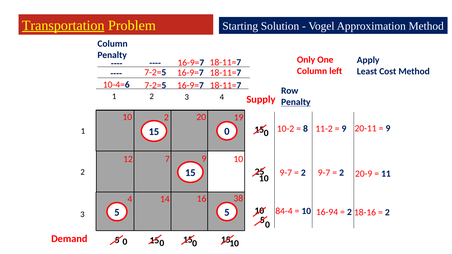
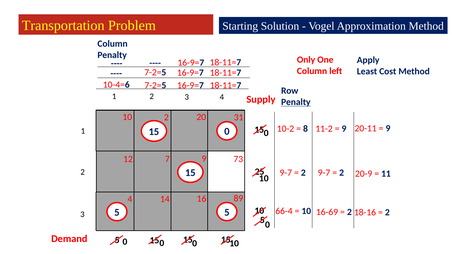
Transportation underline: present -> none (63, 25)
19: 19 -> 31 (239, 117)
9 10: 10 -> 73 (238, 159)
38: 38 -> 89 (238, 199)
84-4: 84-4 -> 66-4 (284, 211)
16-94: 16-94 -> 16-69 (327, 212)
